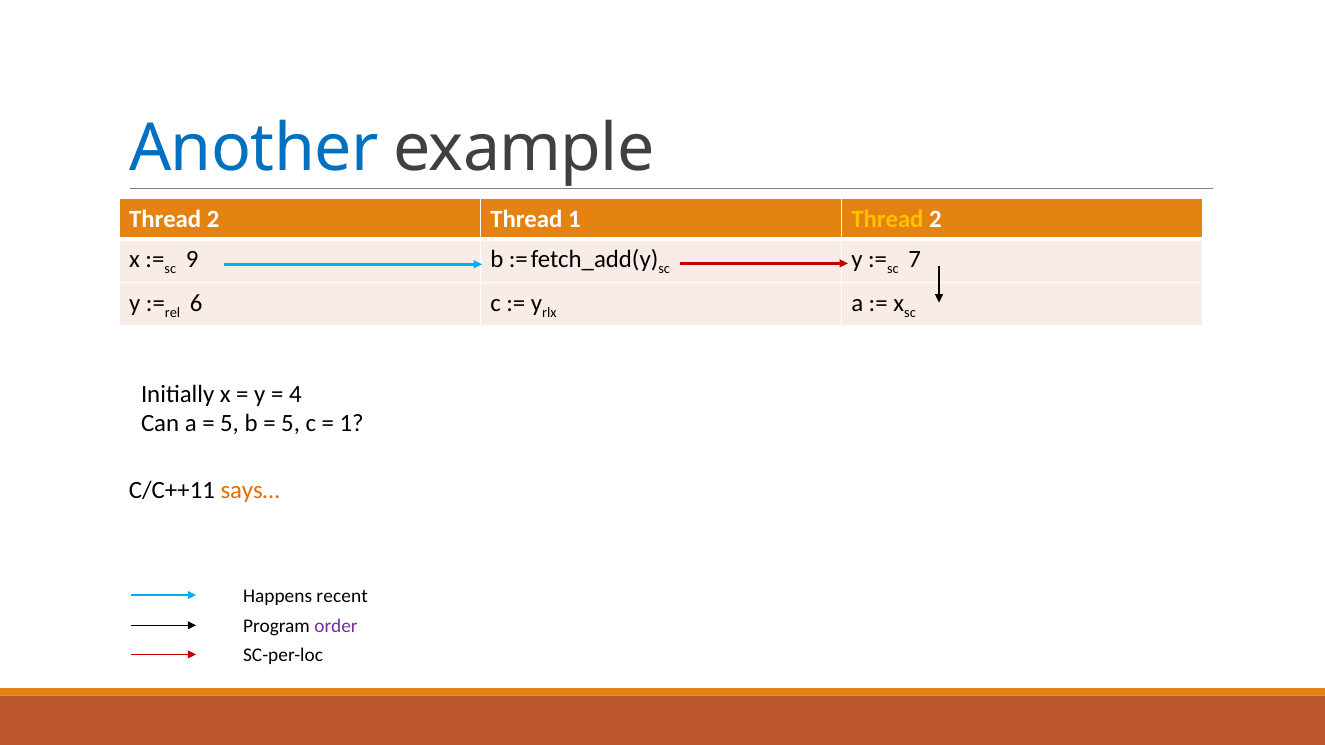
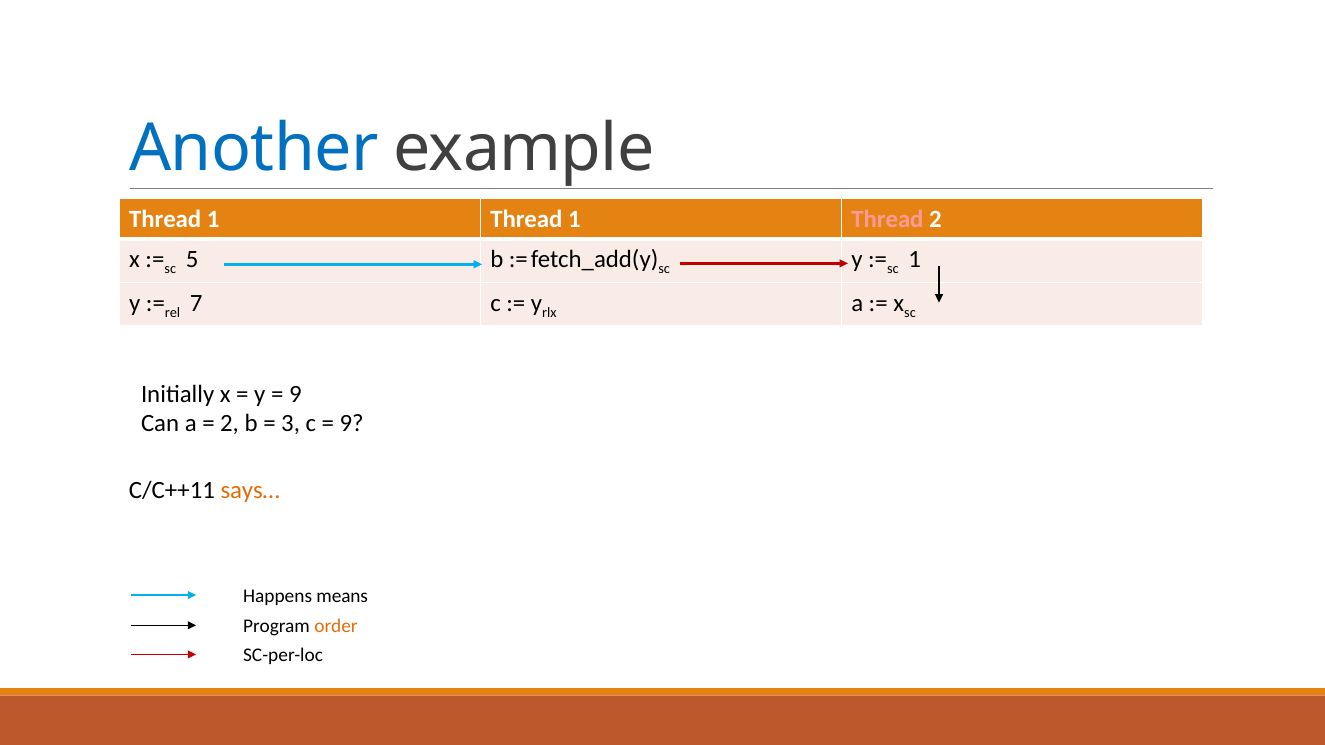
2: 2 -> 1 (213, 219)
Thread colour: yellow -> pink (887, 219)
9: 9 -> 5 (192, 259)
7: 7 -> 1 (915, 259)
6: 6 -> 7 (196, 303)
4: 4 -> 9 (295, 394)
5: 5 -> 2 (230, 424)
5: 5 -> 3 (291, 424)
1: 1 -> 9 (352, 424)
recent: recent -> means (342, 596)
order colour: purple -> orange (336, 627)
